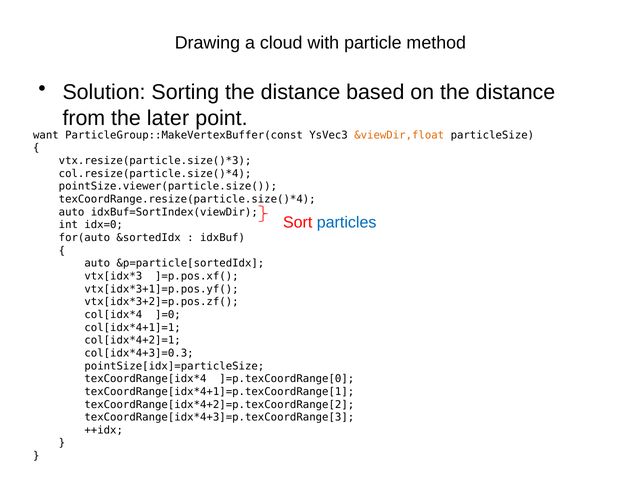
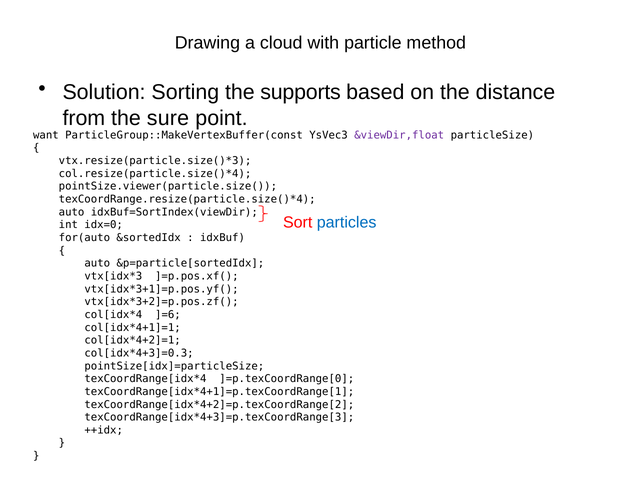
Sorting the distance: distance -> supports (301, 92)
later: later -> sure (168, 118)
&viewDir,float colour: orange -> purple (399, 135)
]=0: ]=0 -> ]=6 (168, 315)
